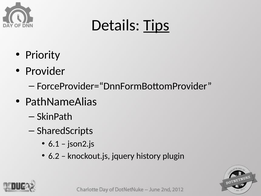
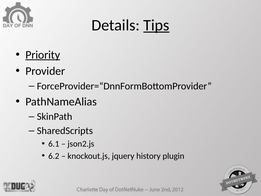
Priority underline: none -> present (43, 55)
